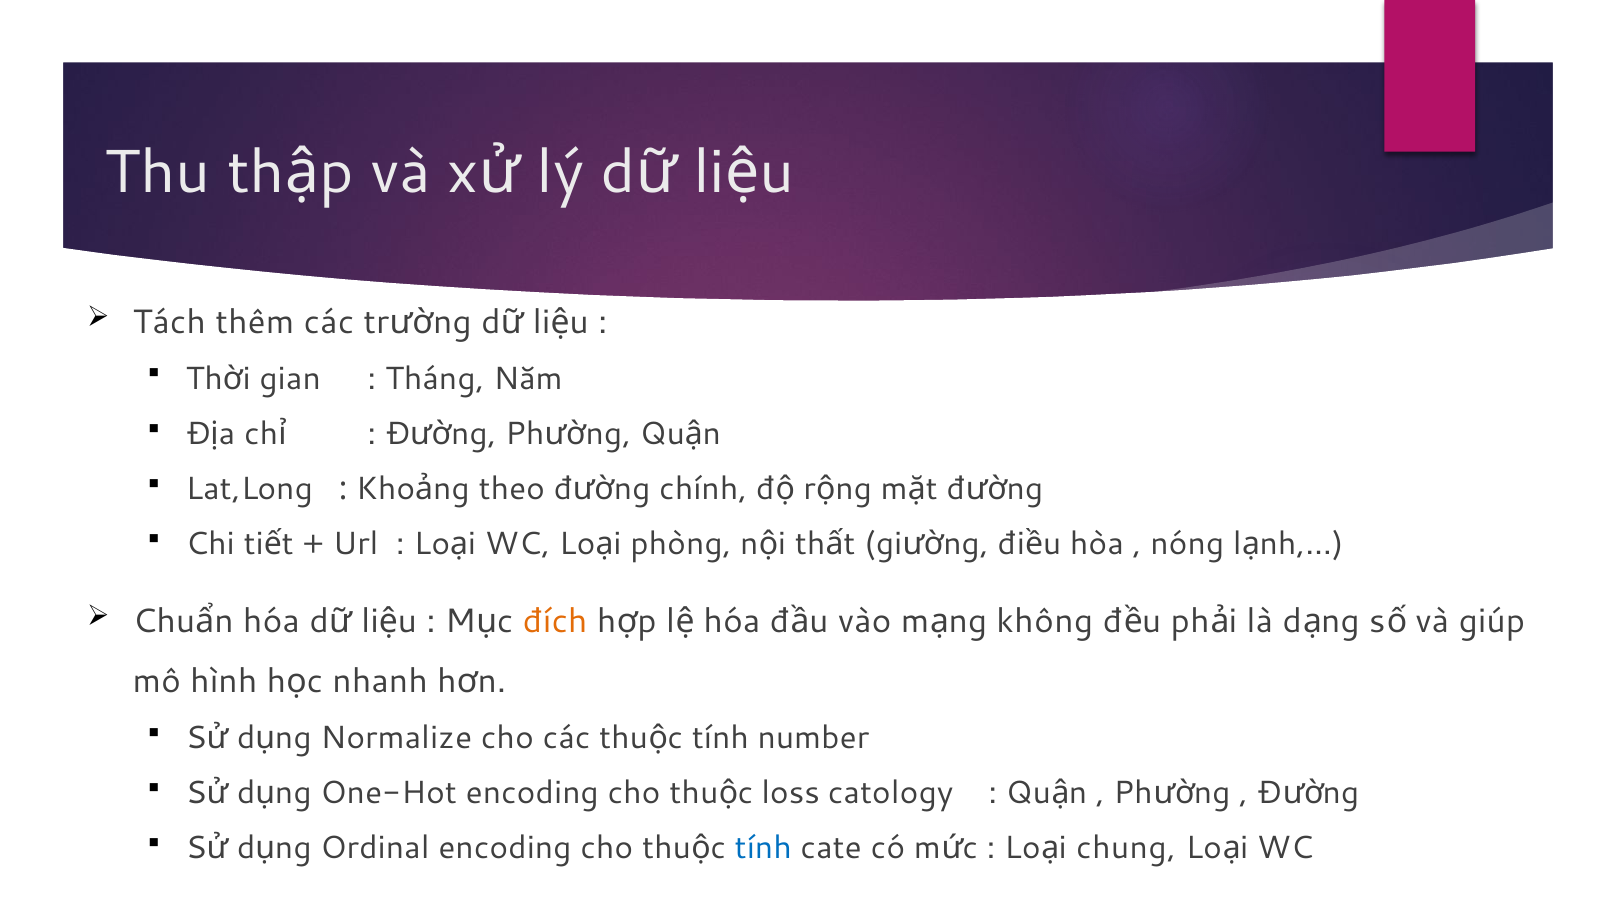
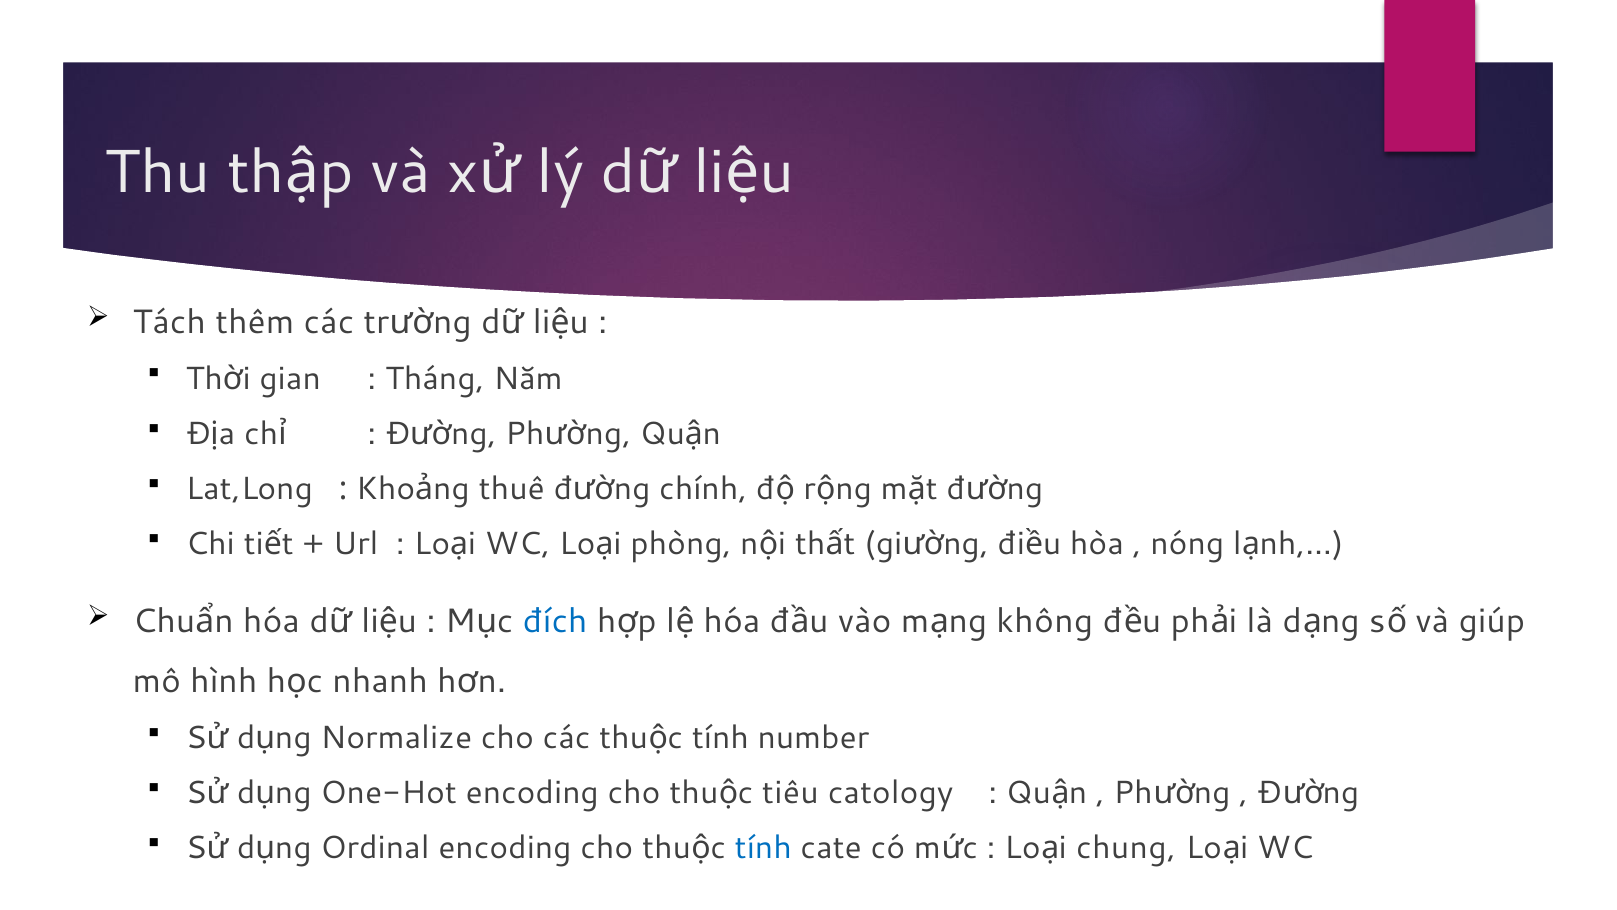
theo: theo -> thuê (512, 489)
đích colour: orange -> blue (555, 621)
loss: loss -> tiêu (790, 793)
